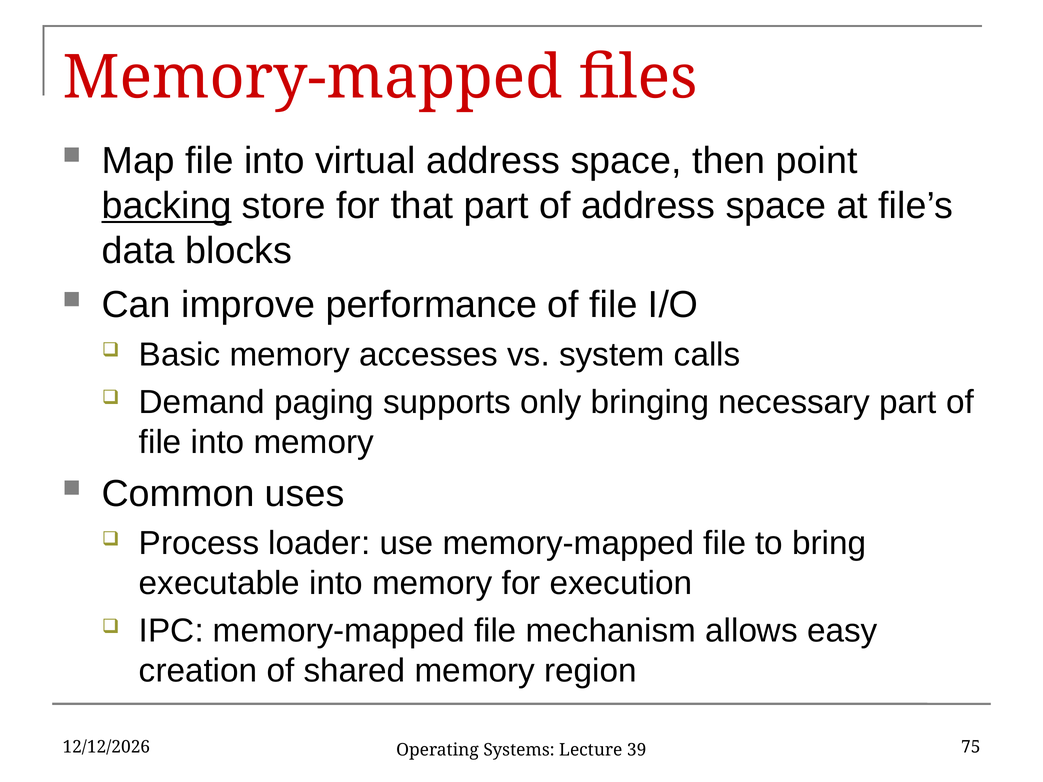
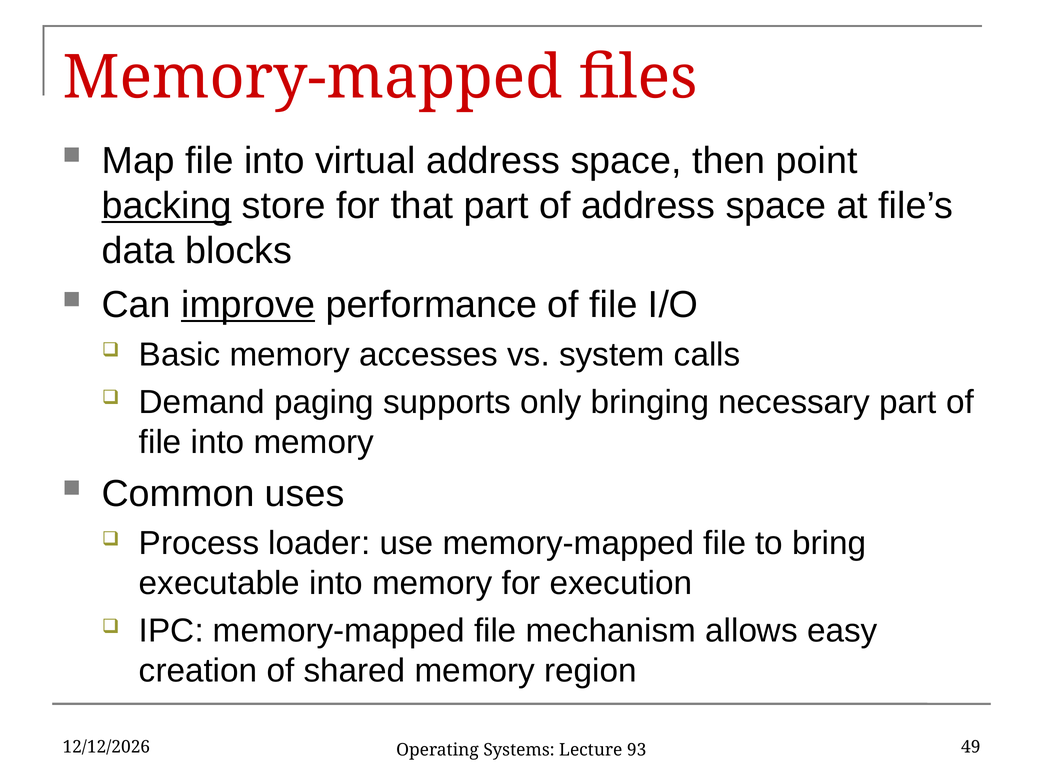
improve underline: none -> present (248, 305)
75: 75 -> 49 (971, 747)
39: 39 -> 93 (637, 750)
